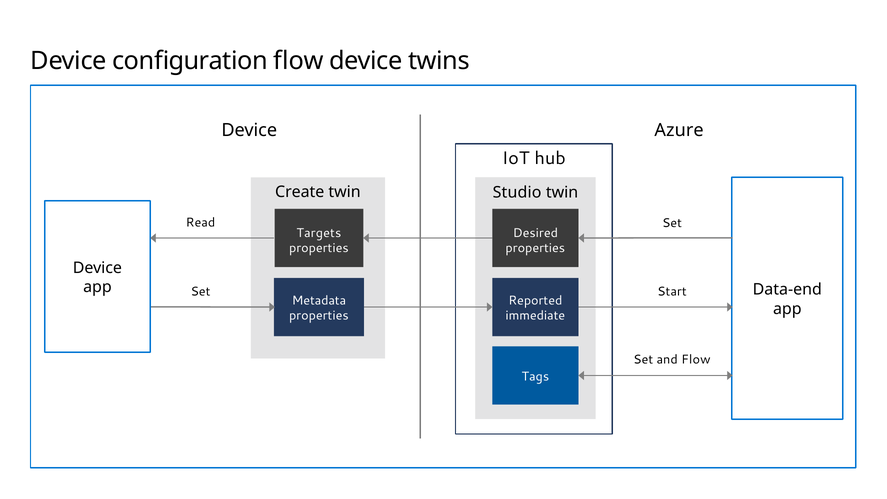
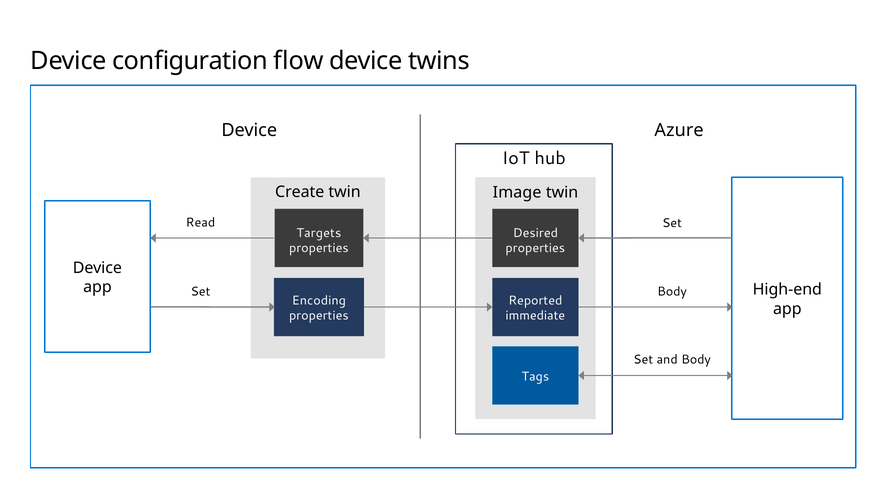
Studio: Studio -> Image (517, 192)
Data-end: Data-end -> High-end (787, 290)
Set Start: Start -> Body (672, 292)
Metadata: Metadata -> Encoding (319, 300)
and Flow: Flow -> Body (696, 360)
